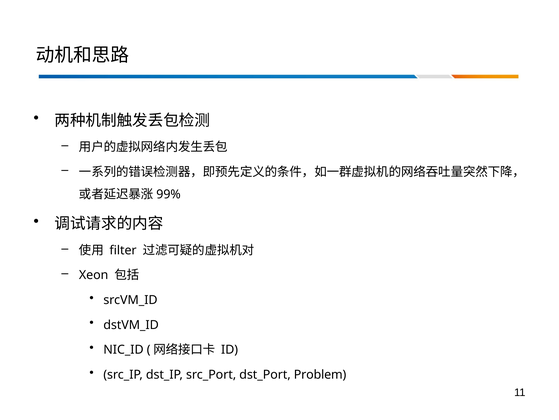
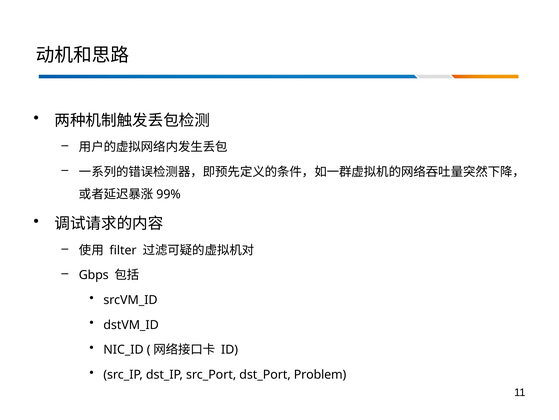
Xeon: Xeon -> Gbps (94, 275)
